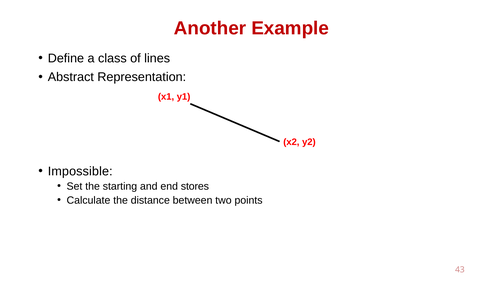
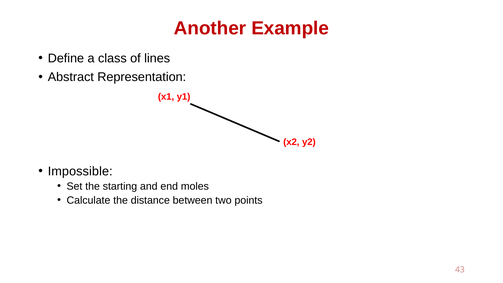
stores: stores -> moles (195, 186)
